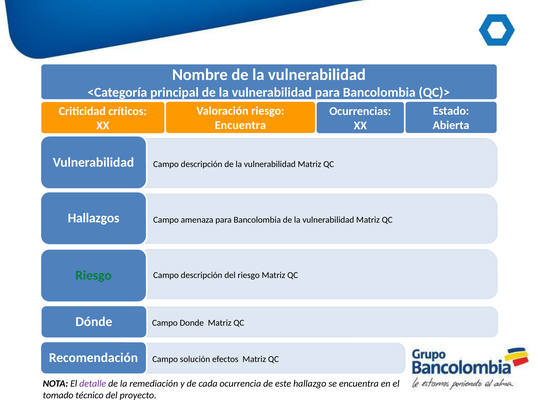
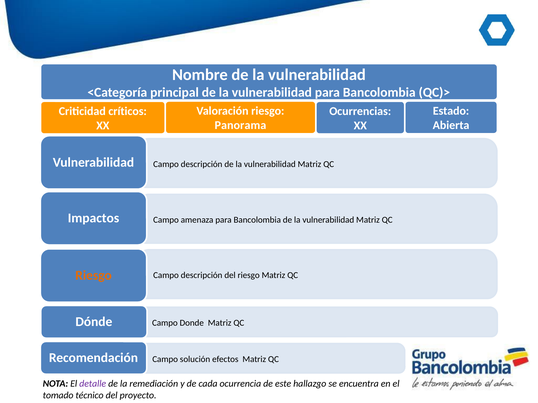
Encuentra: Encuentra -> Panorama (240, 126)
Hallazgos: Hallazgos -> Impactos (93, 218)
Riesgo colour: green -> orange (94, 276)
